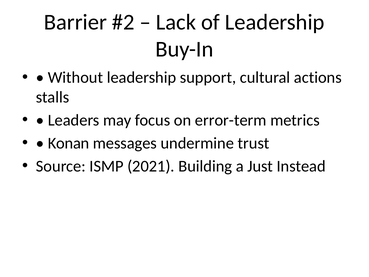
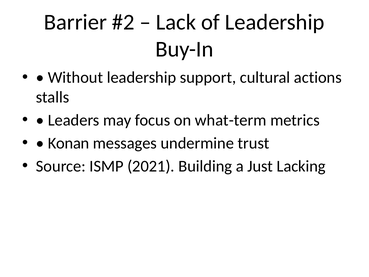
error-term: error-term -> what-term (231, 120)
Instead: Instead -> Lacking (301, 166)
